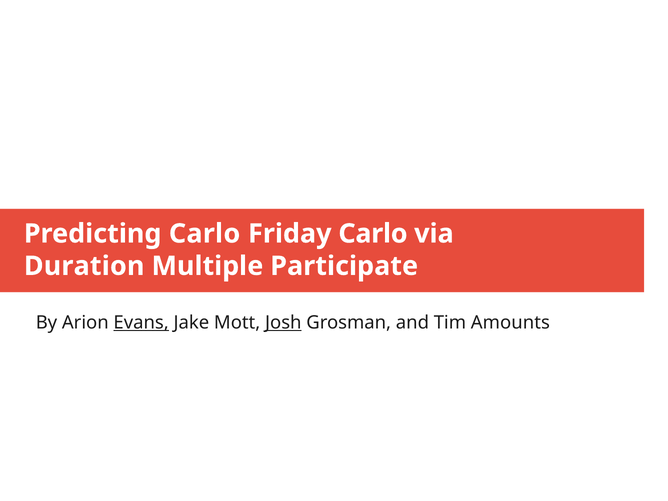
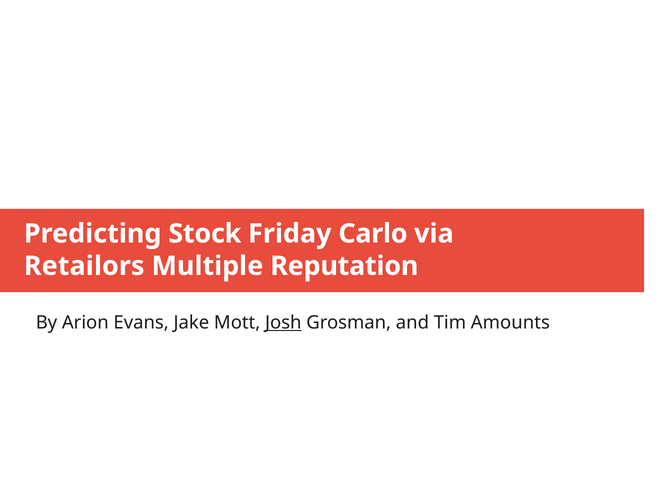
Predicting Carlo: Carlo -> Stock (205, 234)
Duration: Duration -> Retailors (84, 266)
Participate: Participate -> Reputation (344, 266)
Evans underline: present -> none (141, 323)
